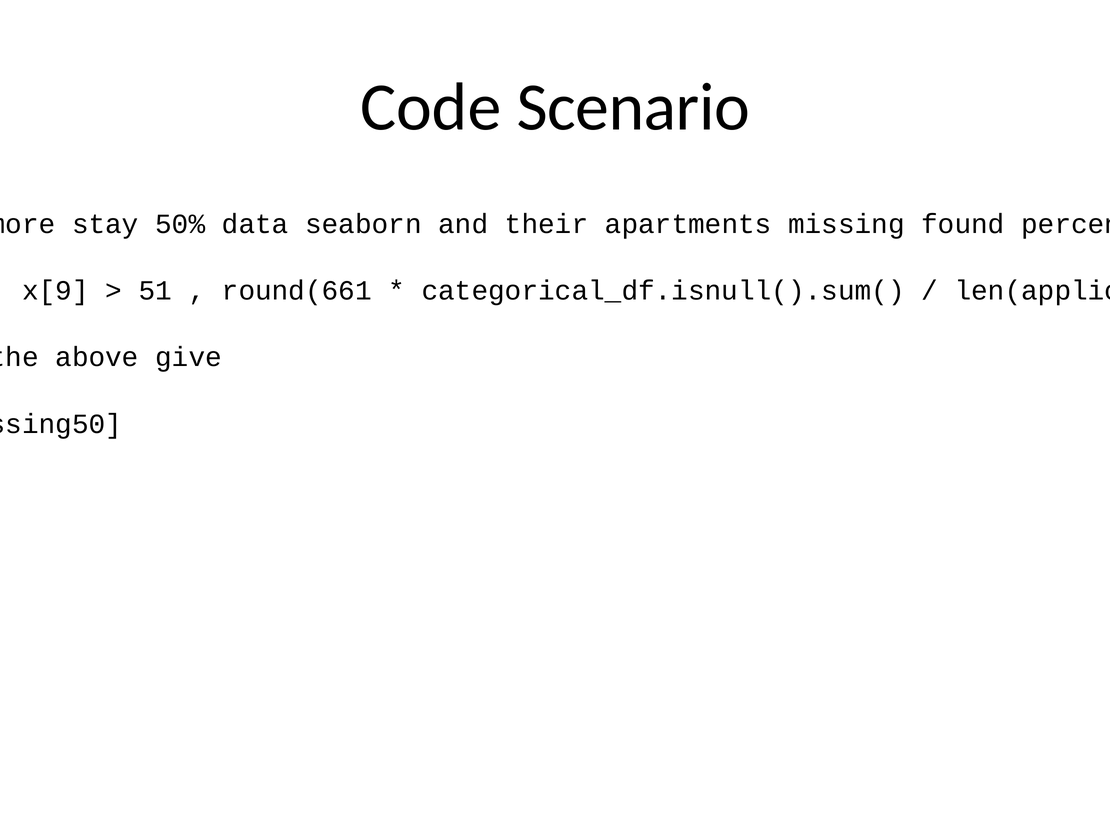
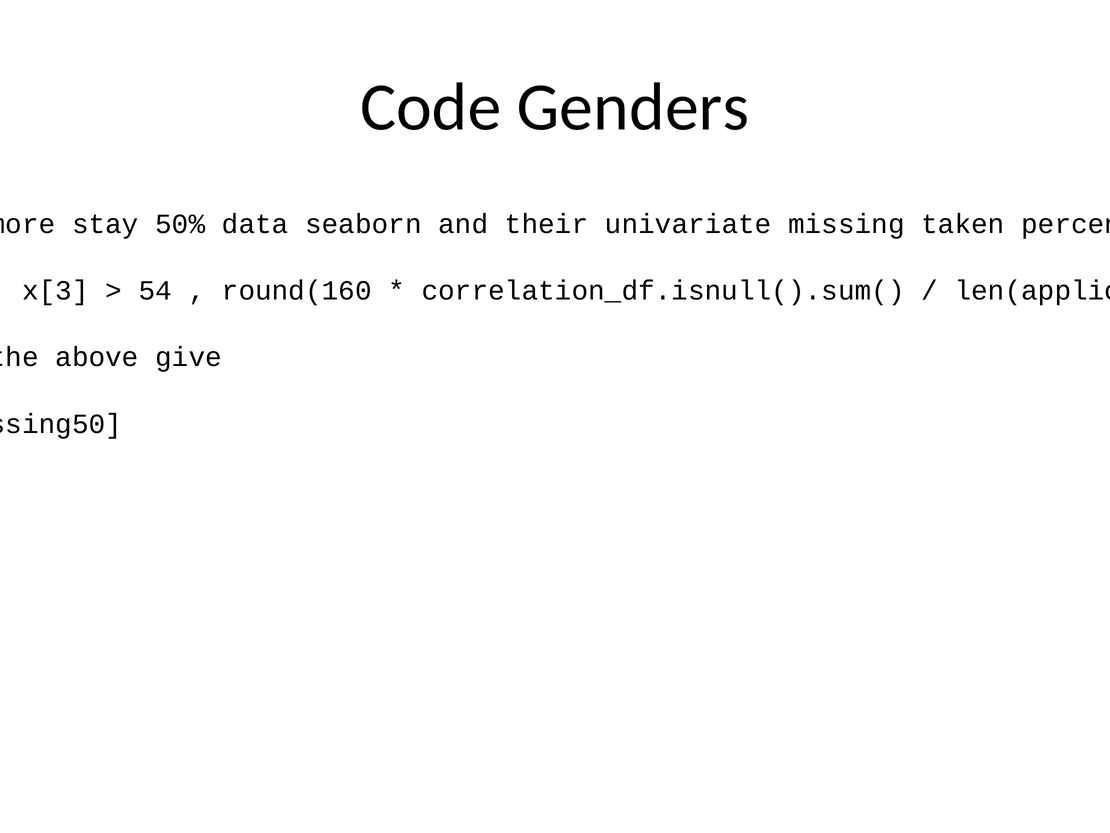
Scenario: Scenario -> Genders (633, 107)
apartments: apartments -> univariate (688, 224)
found: found -> taken (963, 224)
x[9: x[9 -> x[3 (55, 290)
51: 51 -> 54 (155, 290)
round(661: round(661 -> round(160 (297, 290)
categorical_df.isnull().sum(: categorical_df.isnull().sum( -> correlation_df.isnull().sum( (663, 290)
